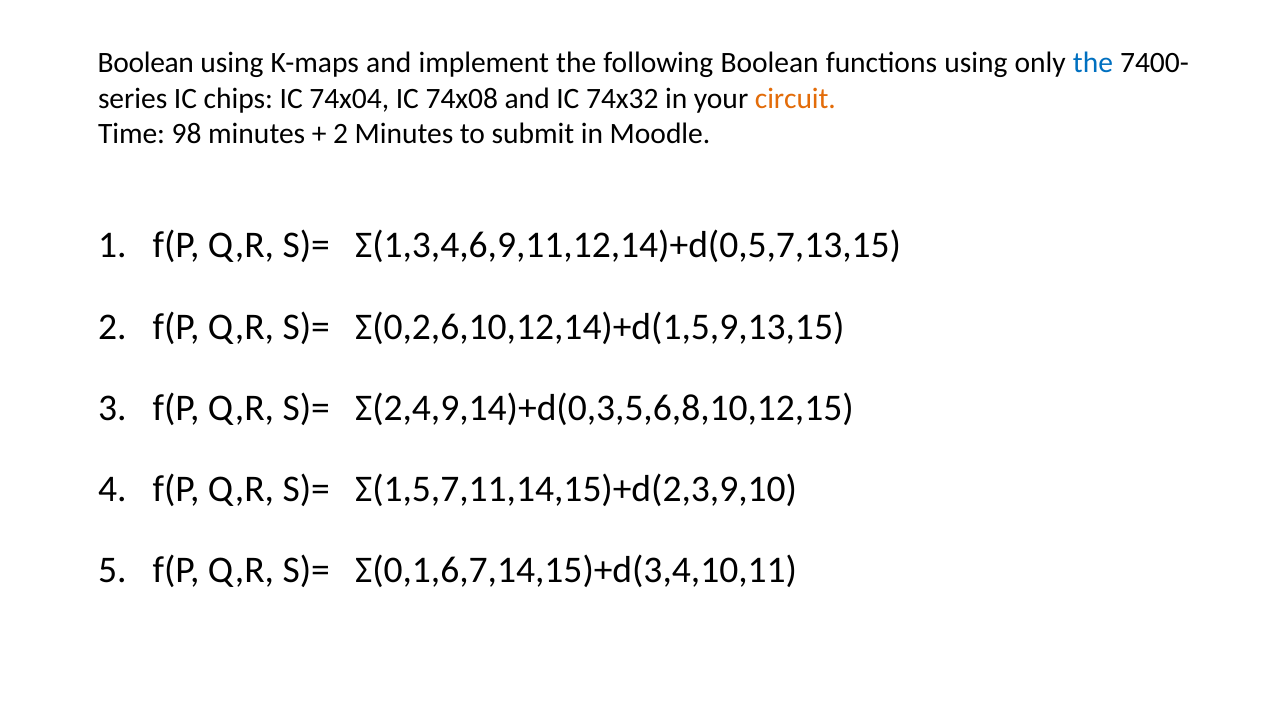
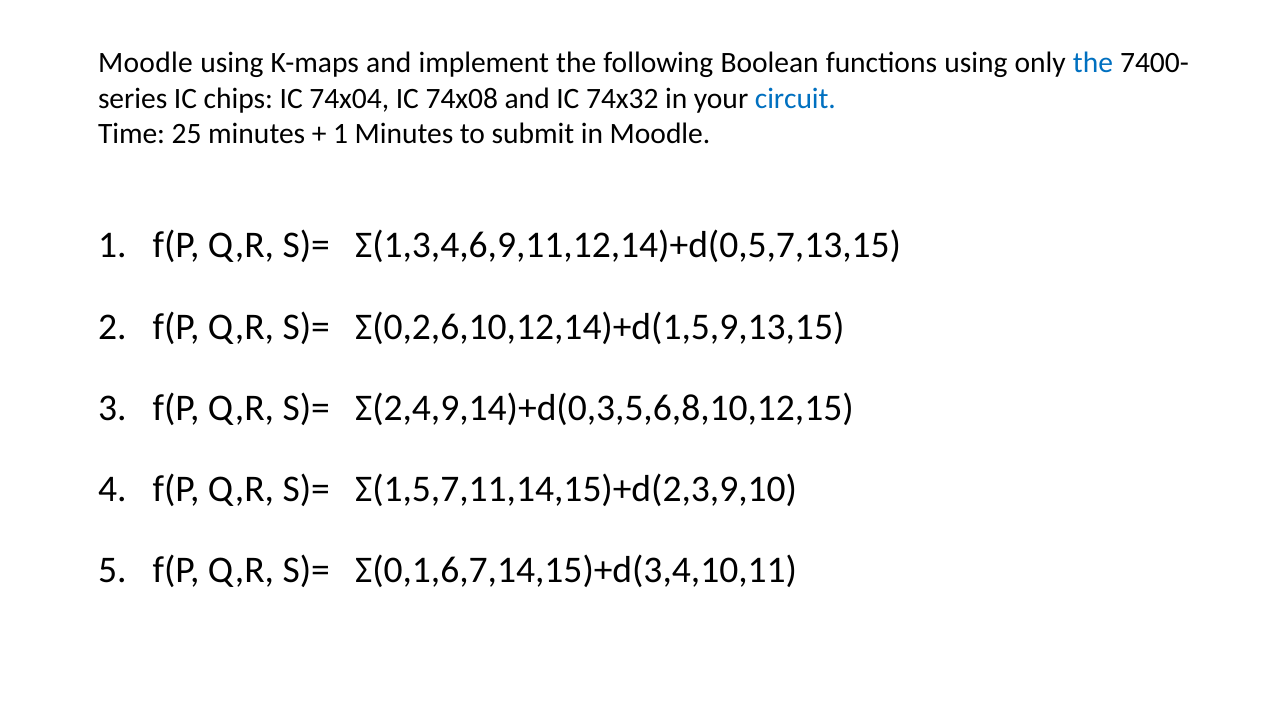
Boolean: Boolean -> Moodle (145, 63)
circuit colour: orange -> blue (795, 98)
98: 98 -> 25 (187, 134)
2: 2 -> 1 (341, 134)
